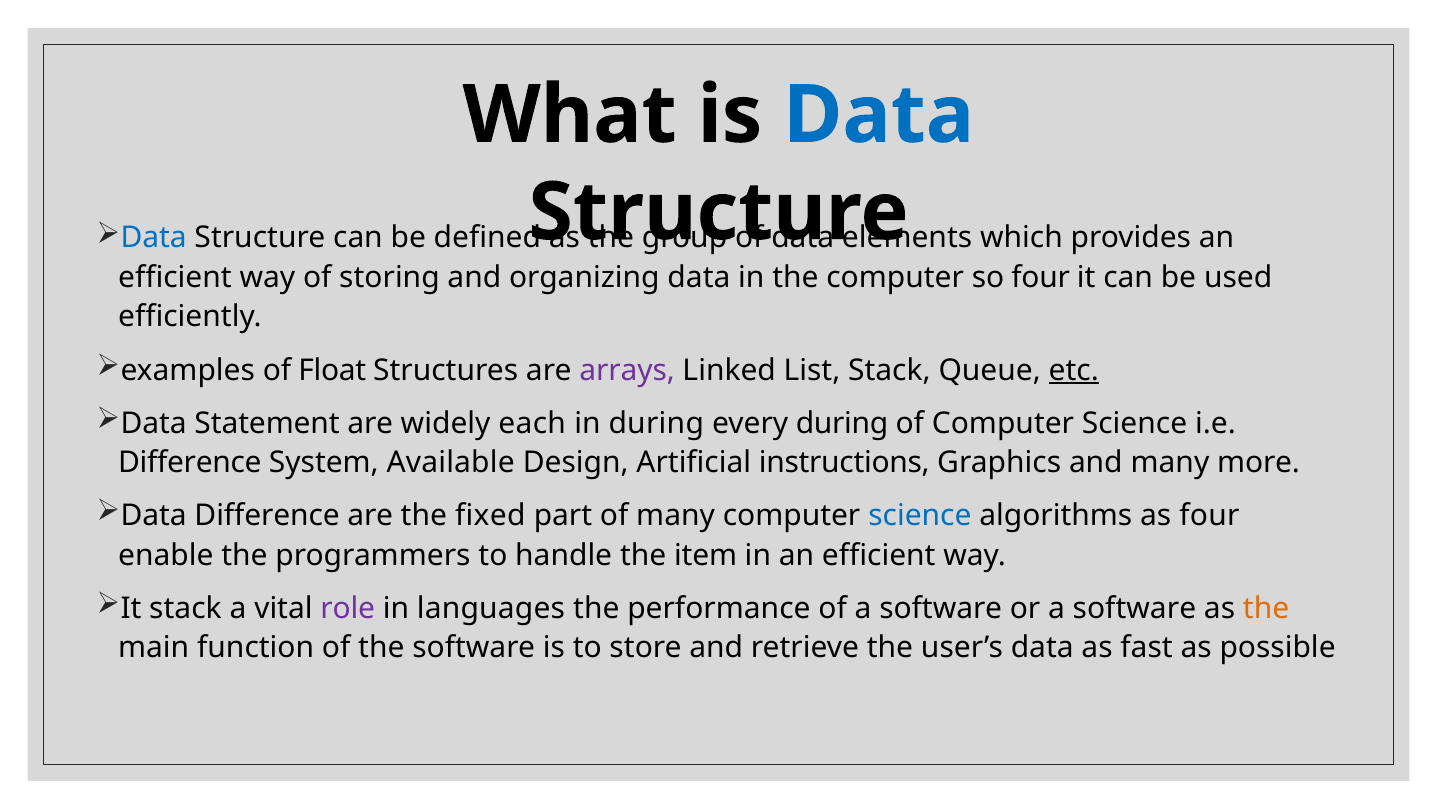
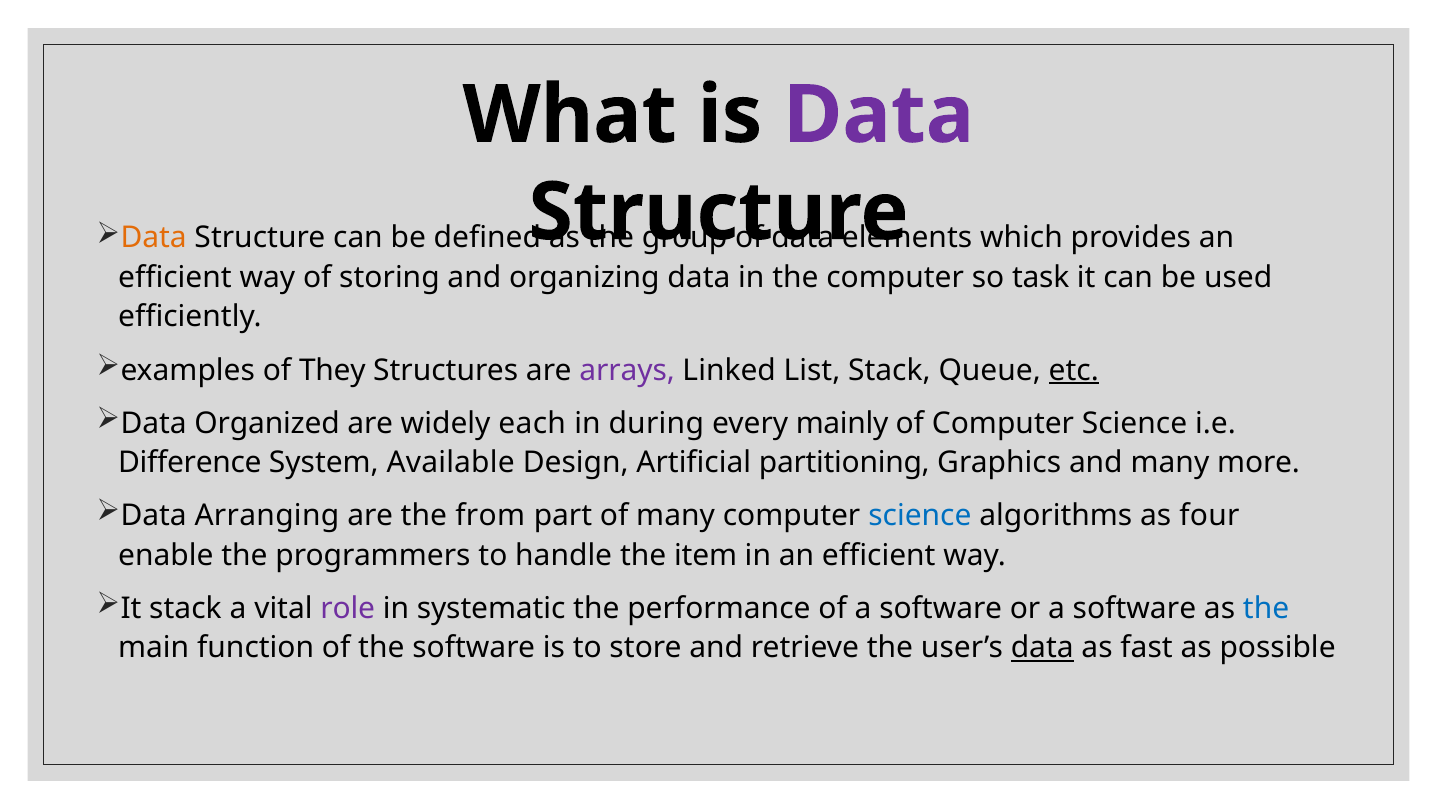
Data colour: blue -> purple (879, 115)
Data colour: blue -> orange (154, 238)
so four: four -> task (1041, 277)
Float: Float -> They (332, 370)
Statement: Statement -> Organized (267, 423)
every during: during -> mainly (842, 423)
instructions: instructions -> partitioning (844, 462)
Data Difference: Difference -> Arranging (267, 515)
fixed: fixed -> from (490, 515)
languages: languages -> systematic (491, 608)
the colour: orange -> blue (1266, 608)
data underline: none -> present (1042, 647)
